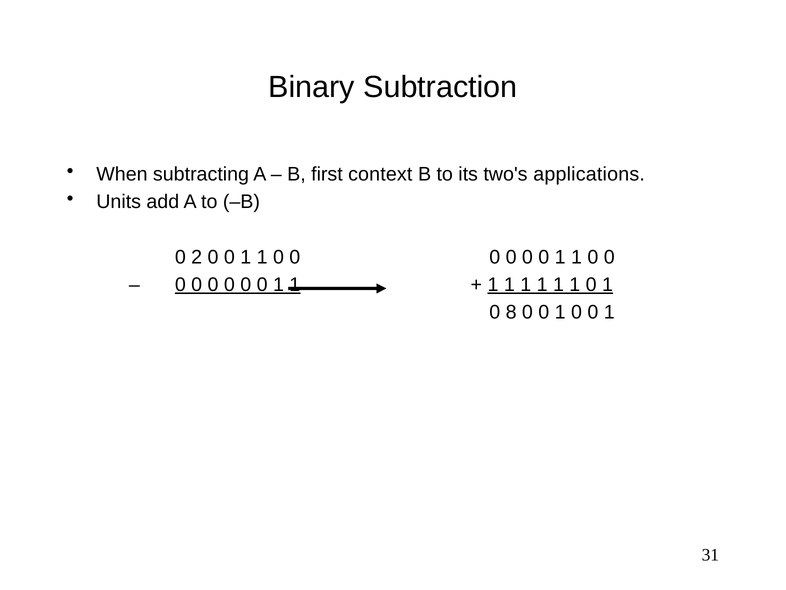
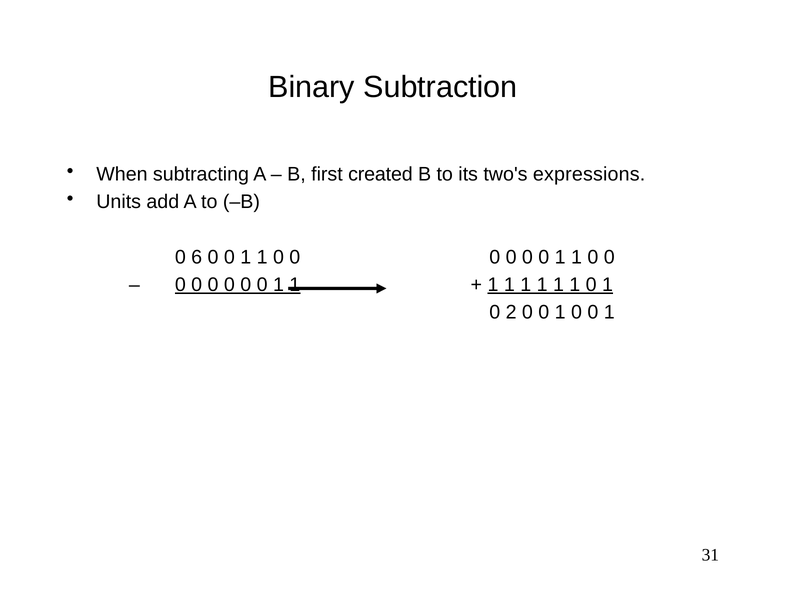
context: context -> created (380, 174)
applications: applications -> expressions (589, 174)
2: 2 -> 6 (197, 257)
8: 8 -> 2 (511, 312)
